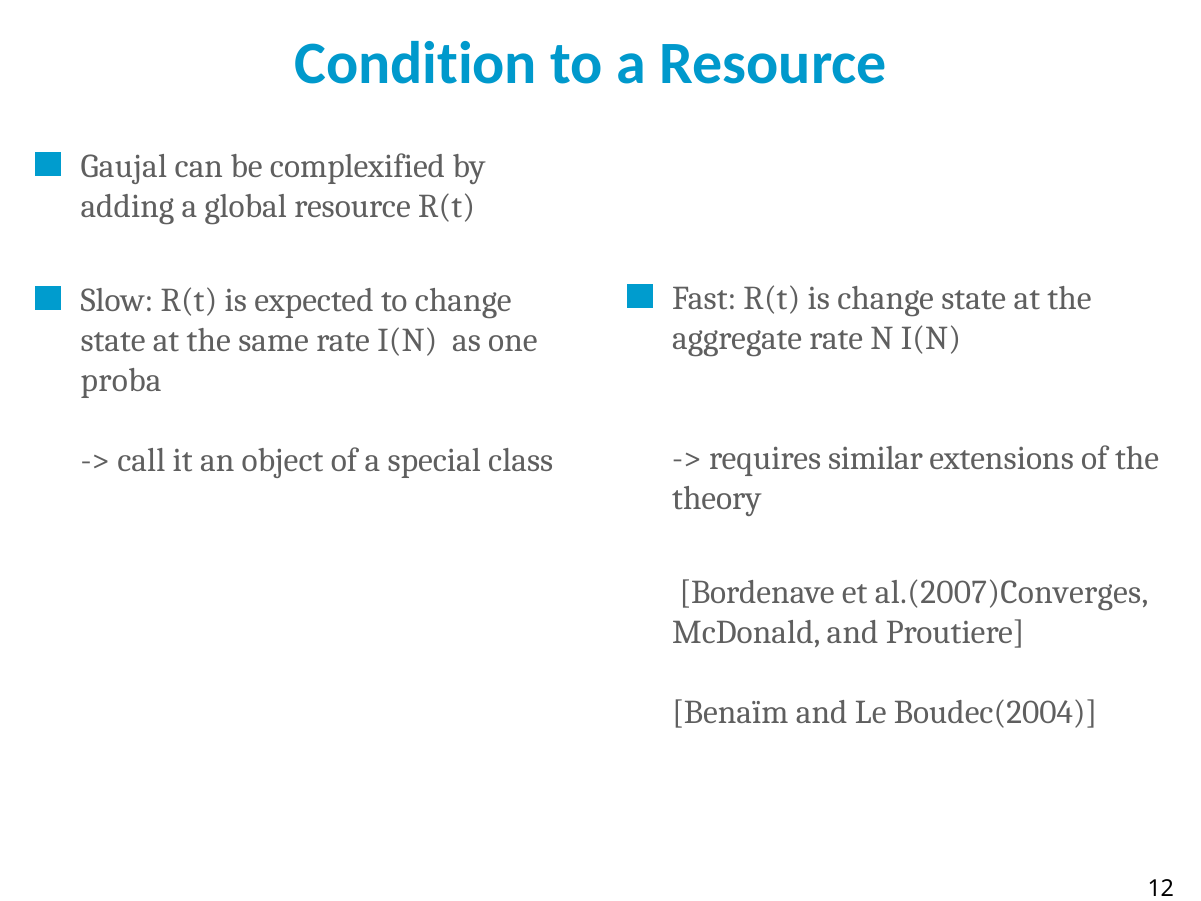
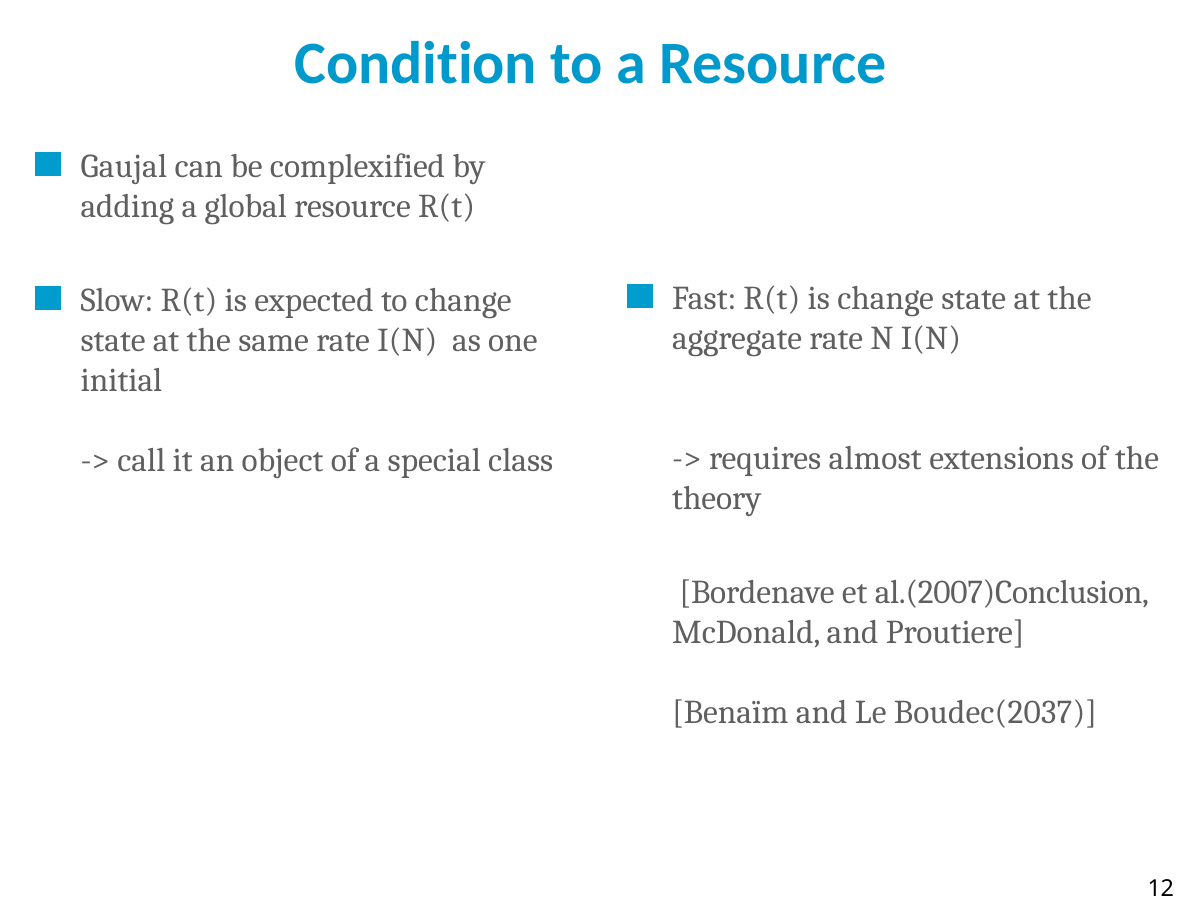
proba: proba -> initial (121, 380)
similar: similar -> almost (875, 459)
al.(2007)Converges: al.(2007)Converges -> al.(2007)Conclusion (1012, 592)
Boudec(2004: Boudec(2004 -> Boudec(2037 (996, 712)
